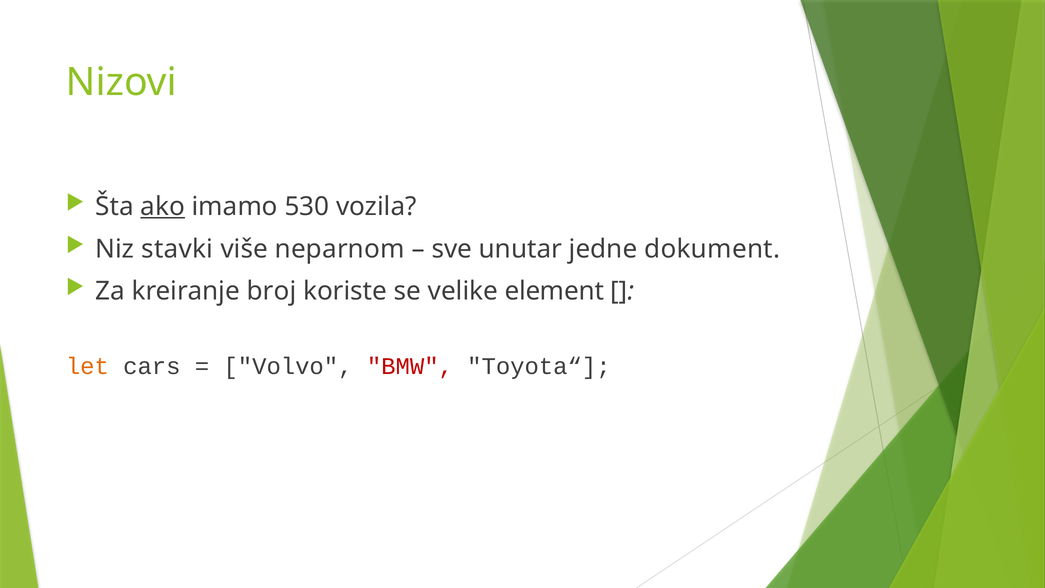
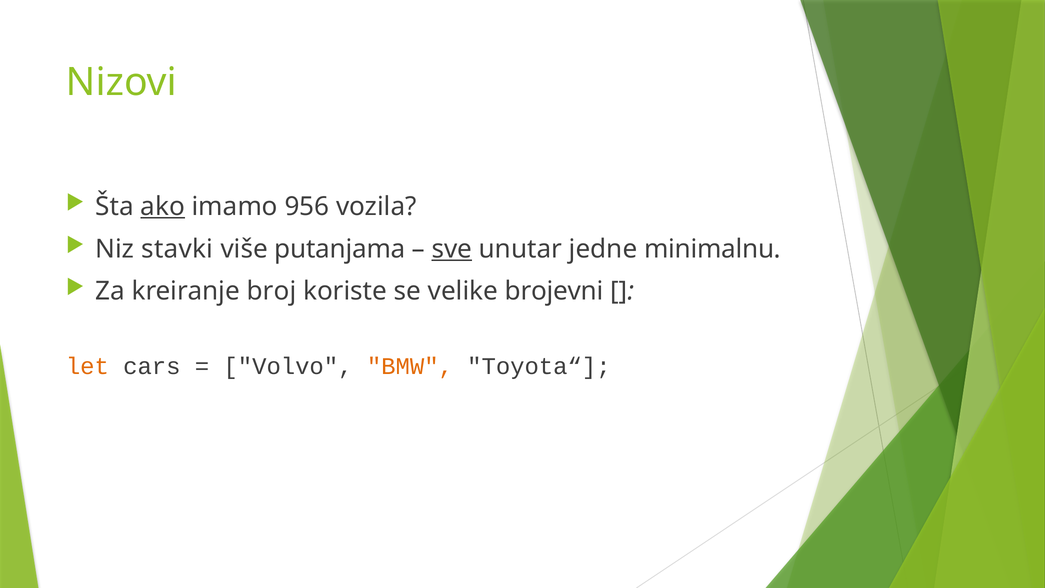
530: 530 -> 956 (307, 207)
neparnom: neparnom -> putanjama (340, 249)
sve underline: none -> present (452, 249)
dokument: dokument -> minimalnu (712, 249)
element: element -> brojevni (554, 291)
BMW colour: red -> orange (410, 366)
